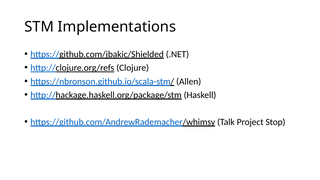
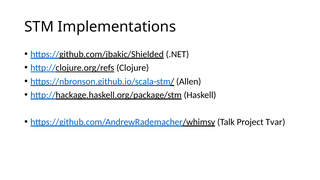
Stop: Stop -> Tvar (275, 122)
